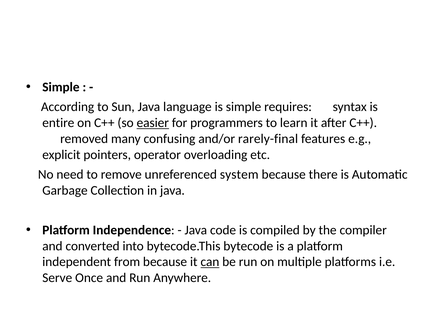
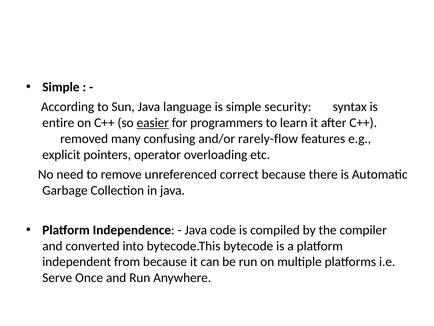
requires: requires -> security (288, 107)
rarely-final: rarely-final -> rarely-flow (268, 139)
system: system -> correct (239, 174)
can underline: present -> none (210, 262)
